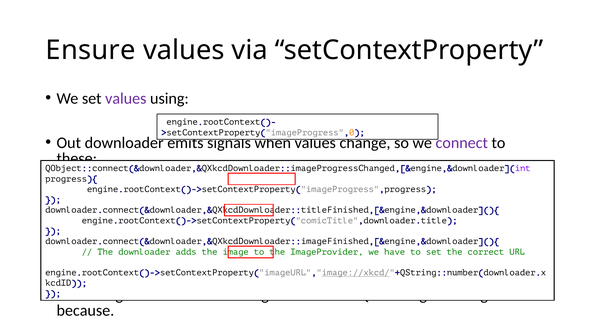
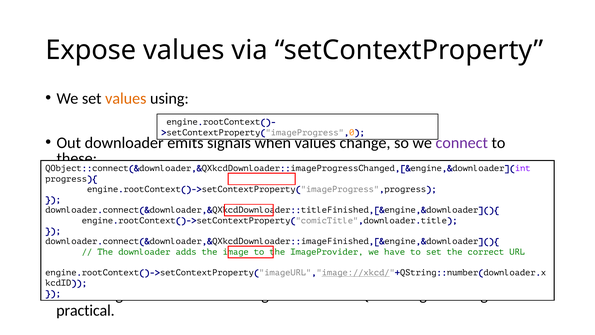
Ensure: Ensure -> Expose (91, 50)
values colour: purple -> orange (126, 99)
because: because -> practical (85, 310)
